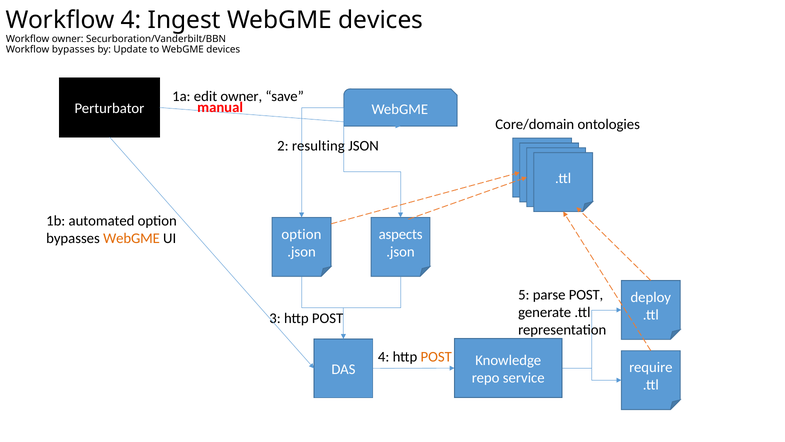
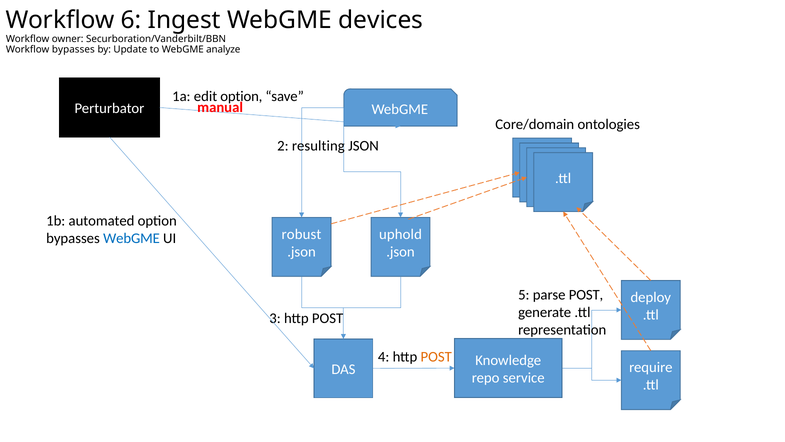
Workflow 4: 4 -> 6 (131, 20)
to WebGME devices: devices -> analyze (223, 49)
edit owner: owner -> option (241, 96)
option: option -> robust (301, 234)
aspects: aspects -> uphold (400, 234)
WebGME colour: orange -> blue (132, 238)
